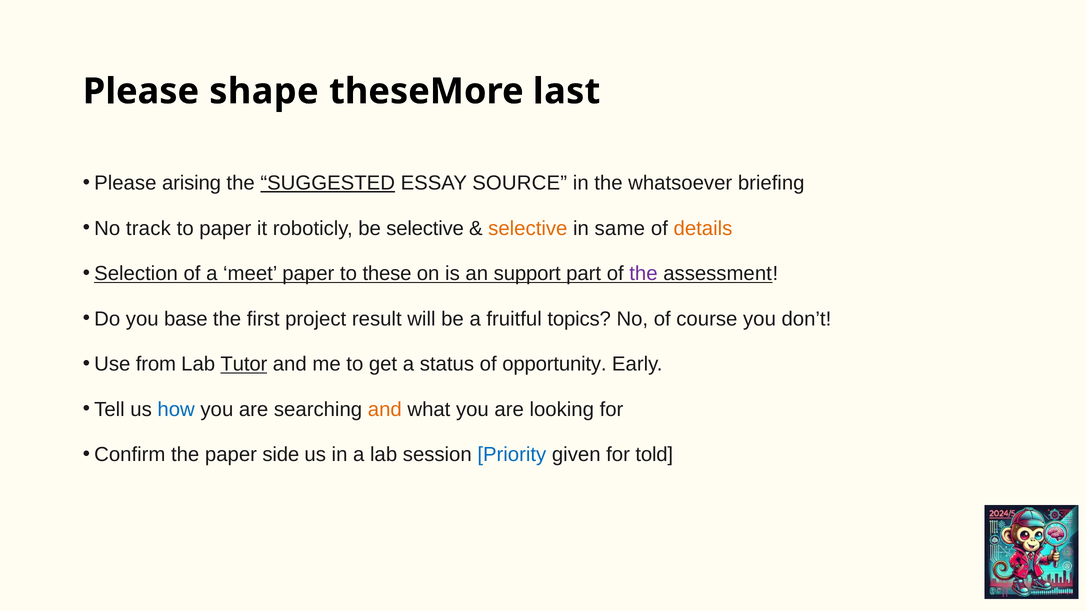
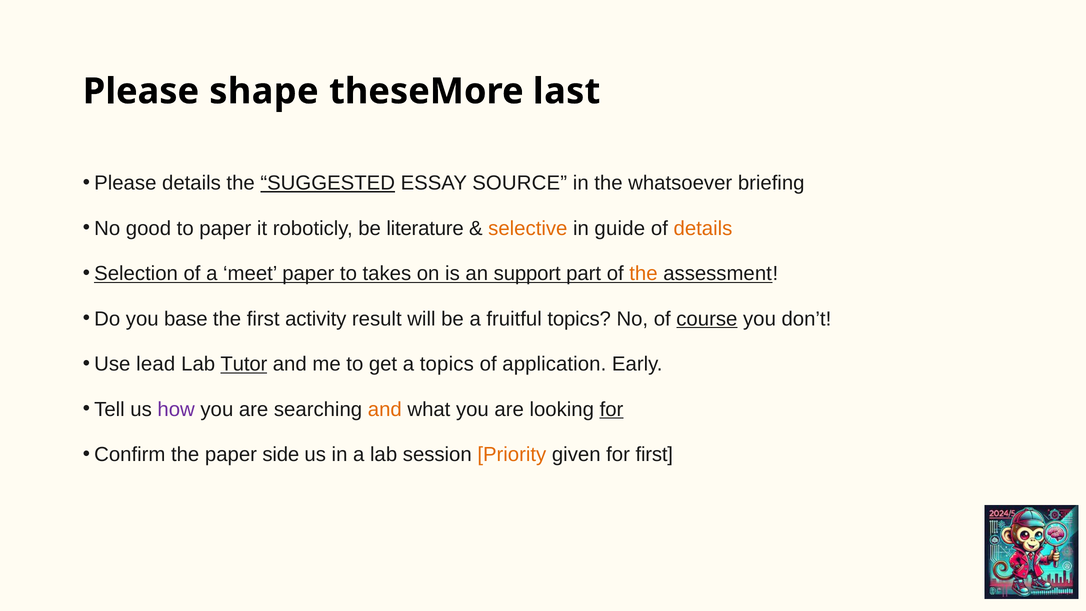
Please arising: arising -> details (191, 183)
track: track -> good (148, 228)
be selective: selective -> literature (425, 228)
same: same -> guide (620, 228)
these: these -> takes (387, 274)
the colour: purple -> orange (643, 274)
project: project -> activity (316, 319)
course underline: none -> present (707, 319)
from: from -> lead (156, 364)
a status: status -> topics (447, 364)
opportunity: opportunity -> application (554, 364)
how colour: blue -> purple (176, 409)
for underline: none -> present (612, 409)
Priority colour: blue -> orange (512, 455)
for told: told -> first (654, 455)
